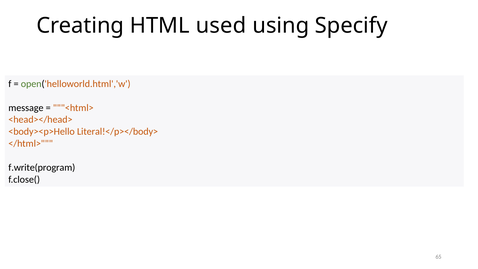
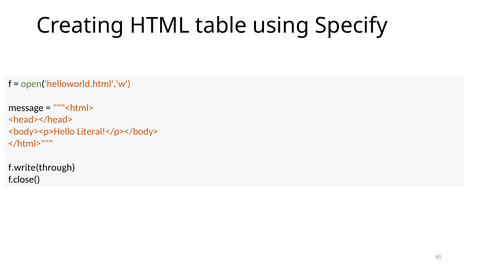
used: used -> table (221, 26)
f.write(program: f.write(program -> f.write(through (42, 167)
